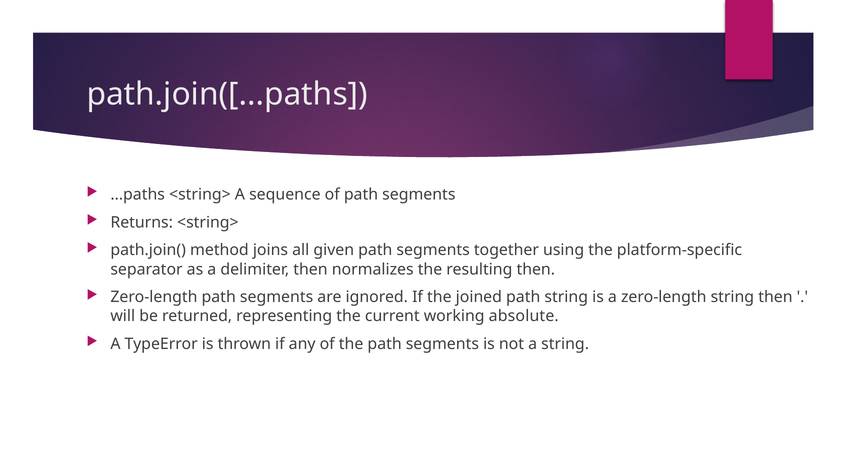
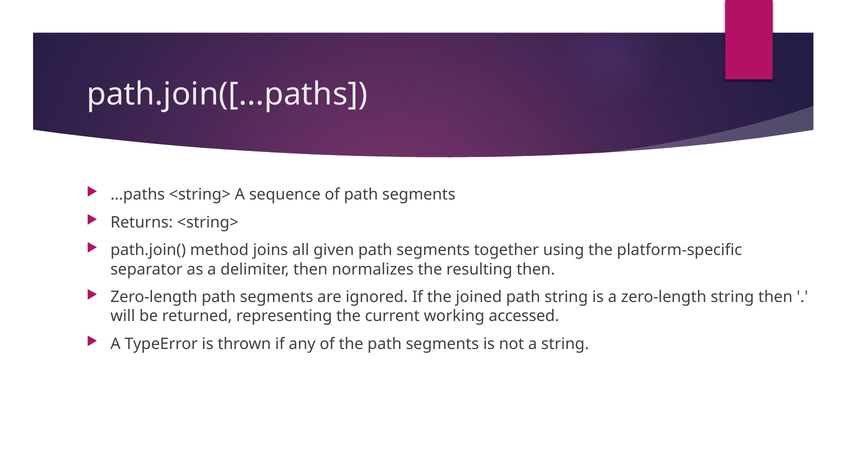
absolute: absolute -> accessed (524, 316)
